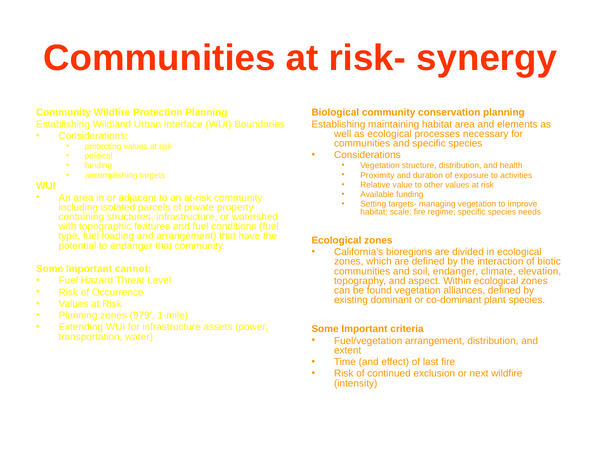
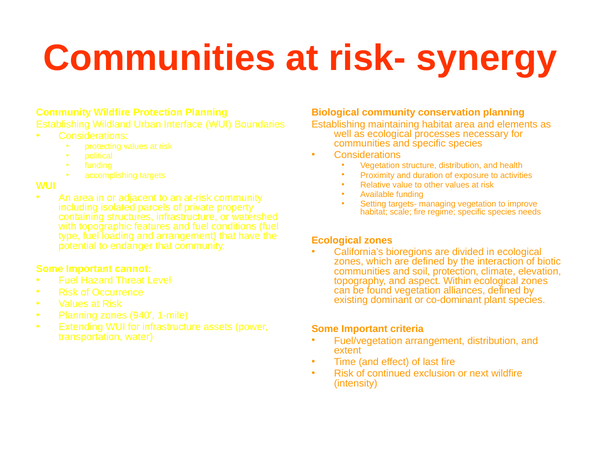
soil endanger: endanger -> protection (456, 271)
979: 979 -> 940 (142, 315)
